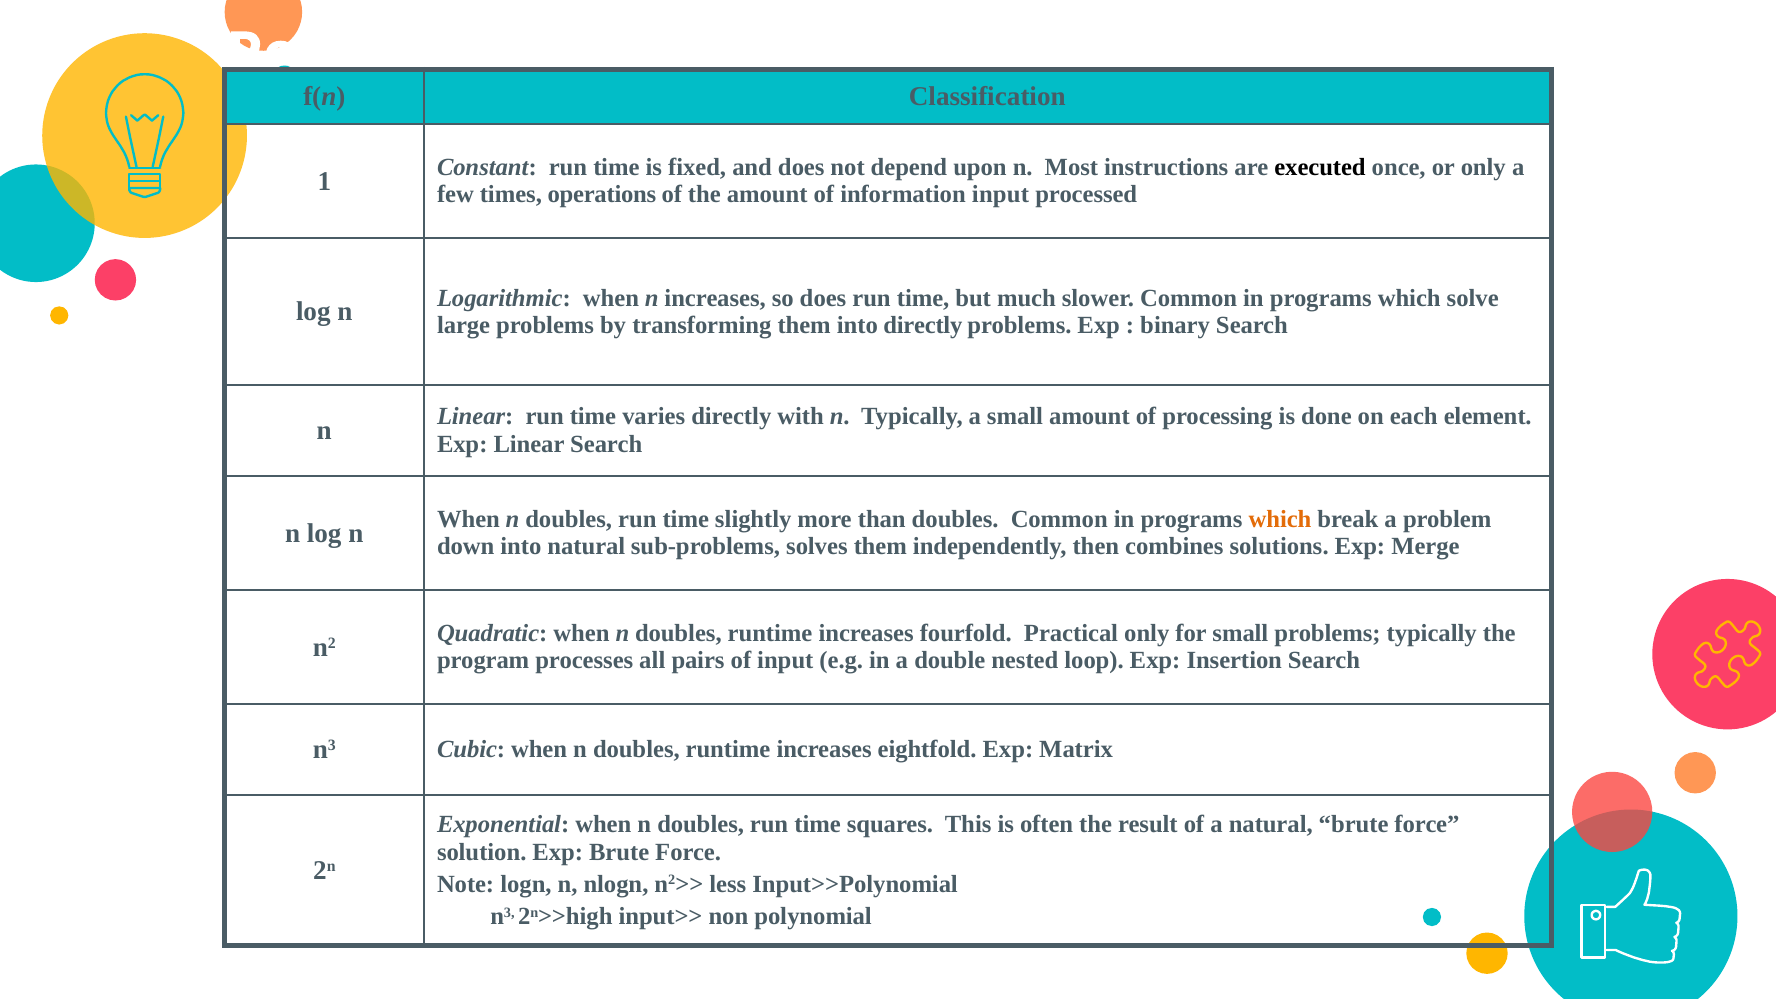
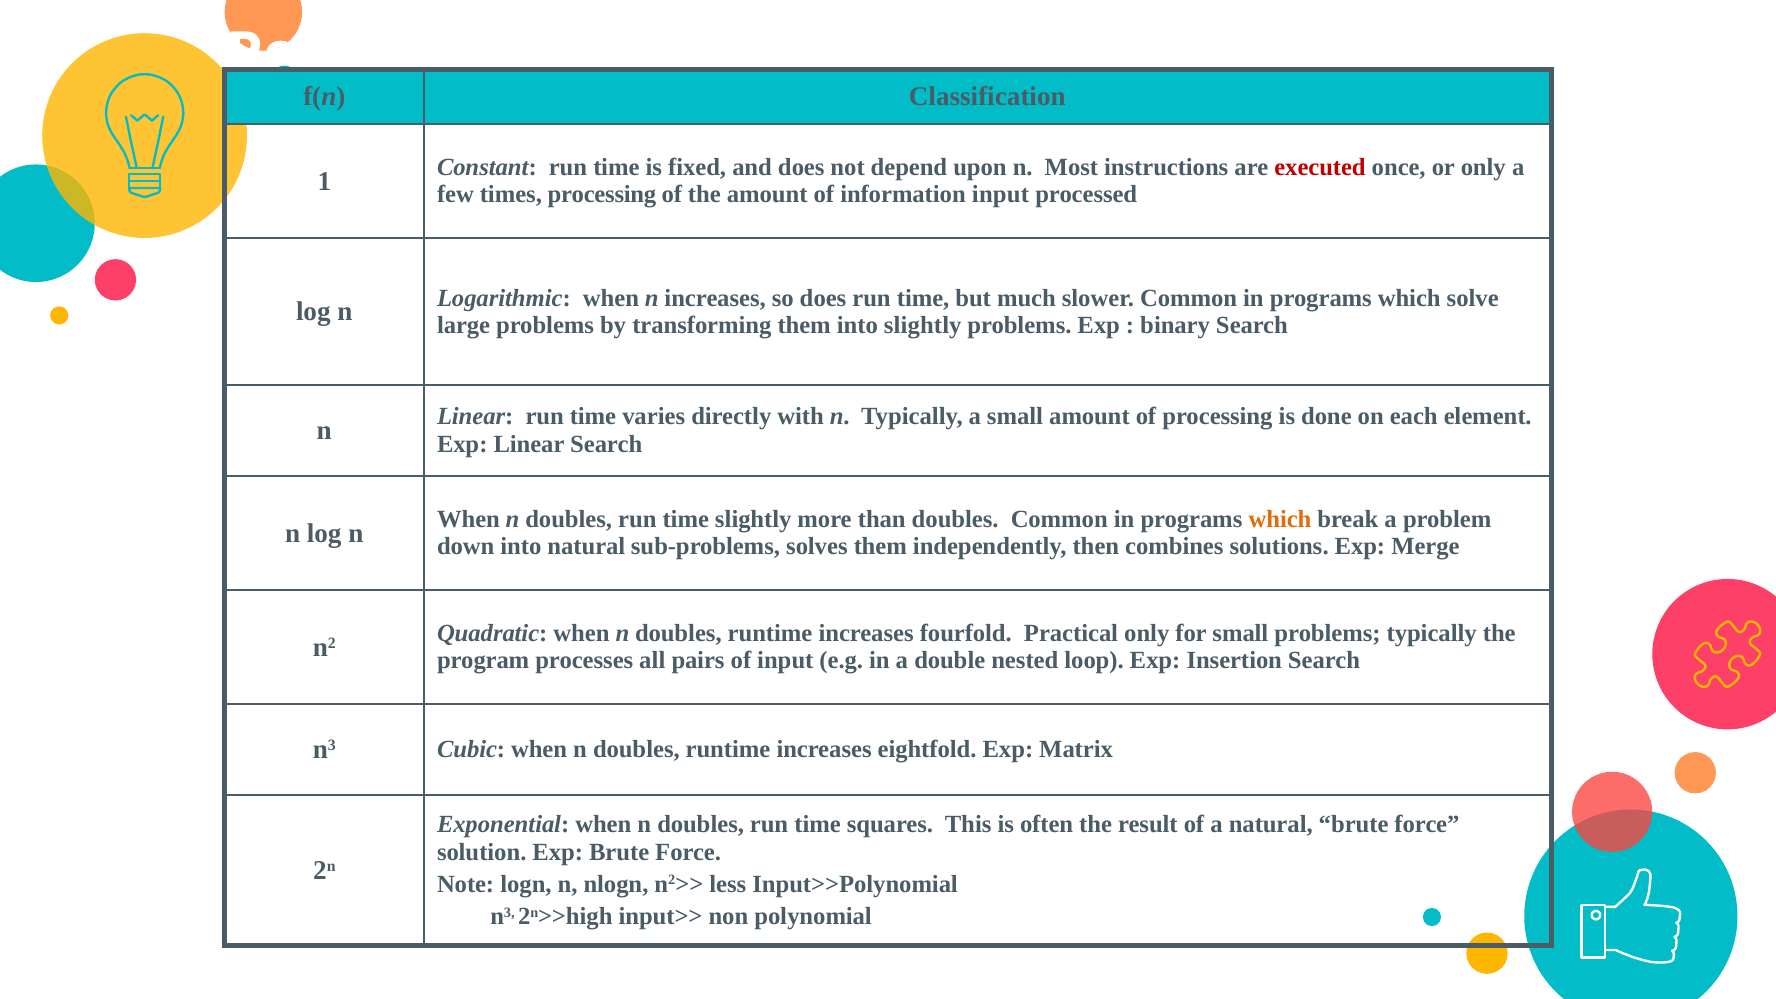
executed colour: black -> red (1320, 167)
times operations: operations -> processing (602, 195)
into directly: directly -> slightly (923, 325)
